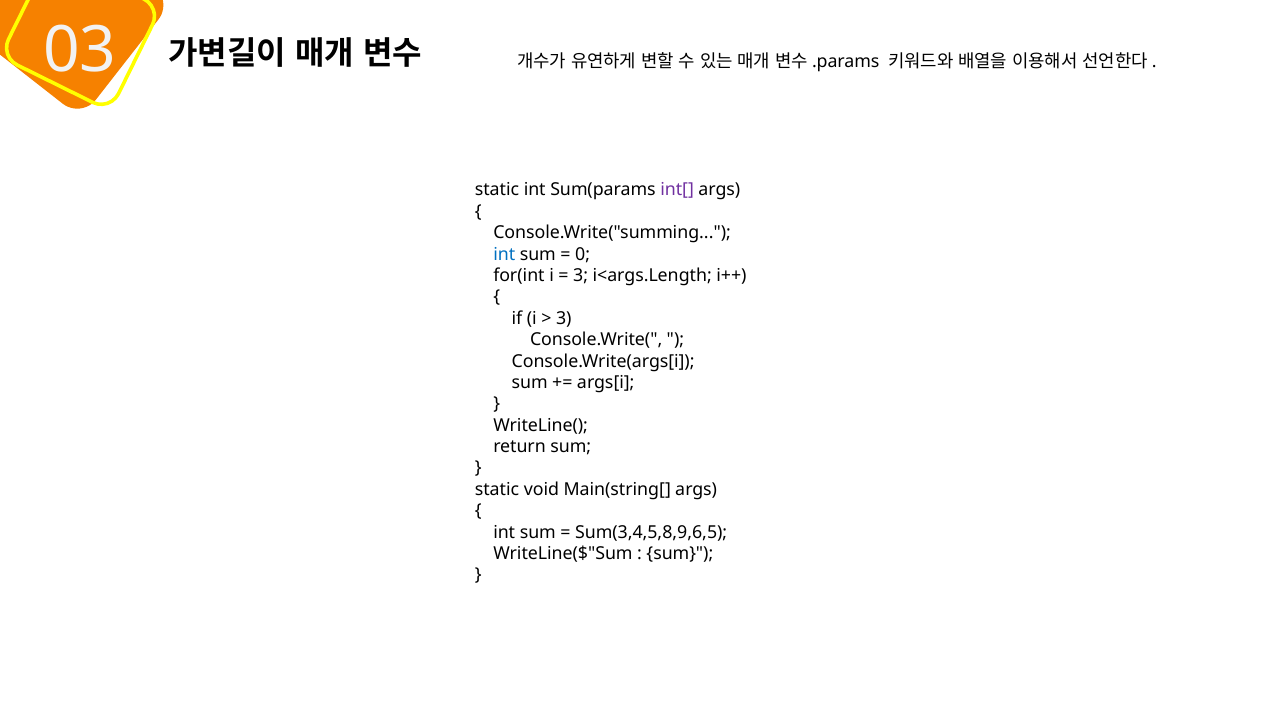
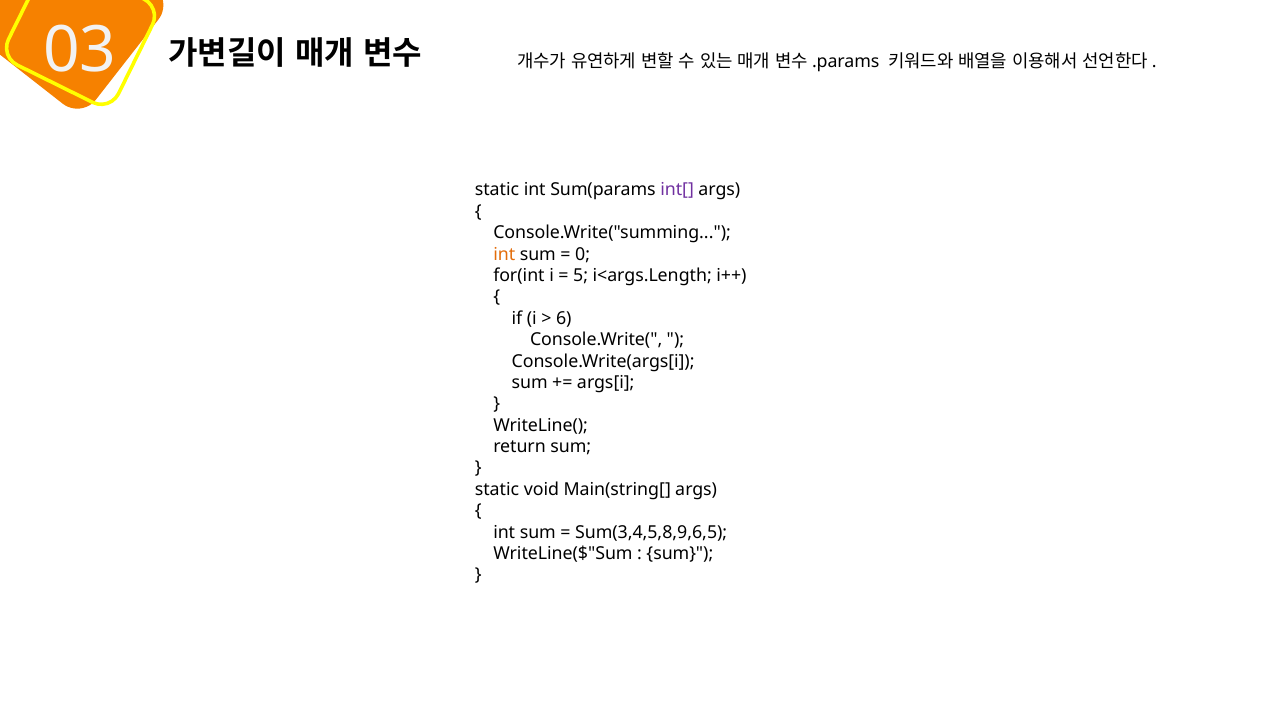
int colour: blue -> orange (504, 254)
3: 3 -> 5 (581, 275)
3: 3 -> 6 (564, 318)
